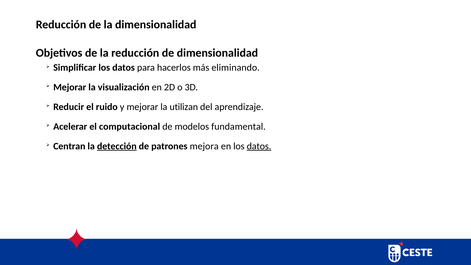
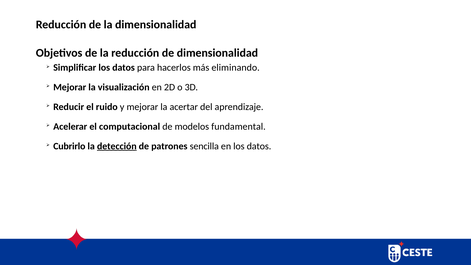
utilizan: utilizan -> acertar (184, 107)
Centran: Centran -> Cubrirlo (69, 146)
mejora: mejora -> sencilla (204, 146)
datos underline: present -> none (259, 146)
